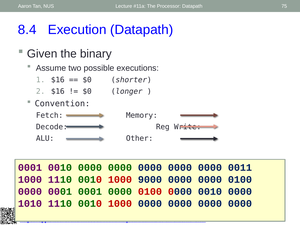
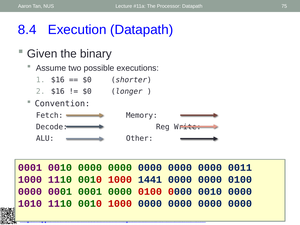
9000: 9000 -> 1441 (150, 180)
